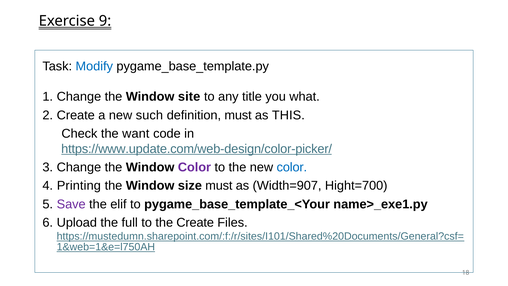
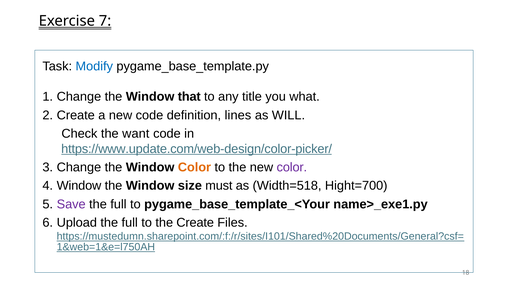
9: 9 -> 7 (105, 21)
site: site -> that (189, 97)
new such: such -> code (149, 115)
definition must: must -> lines (238, 115)
THIS: THIS -> WILL (288, 115)
Color colour: purple -> orange (194, 167)
color colour: blue -> purple (292, 167)
Printing: Printing -> Window (79, 186)
Width=907: Width=907 -> Width=518 (287, 186)
elif: elif -> full (118, 204)
